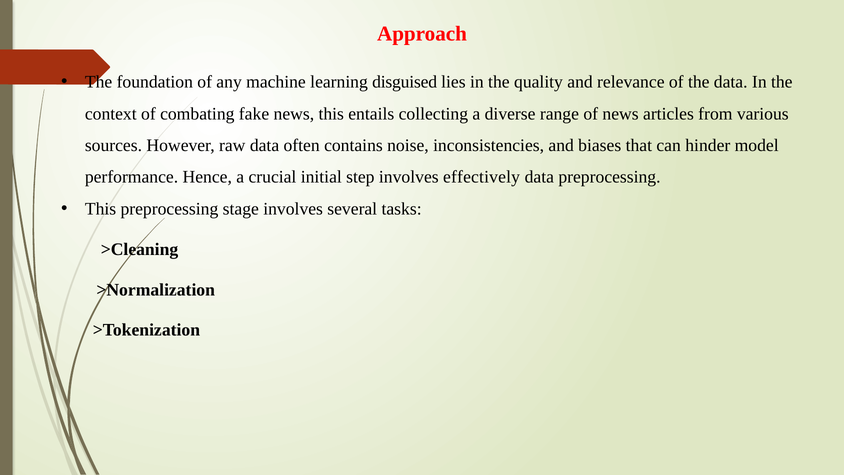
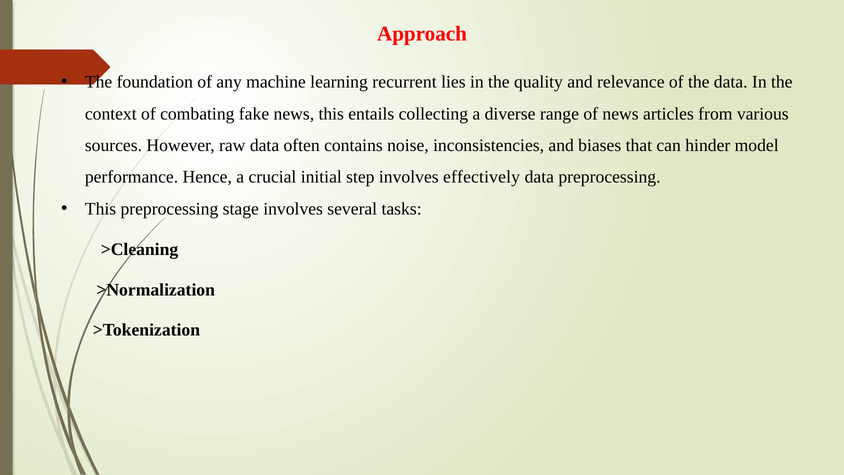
disguised: disguised -> recurrent (404, 82)
